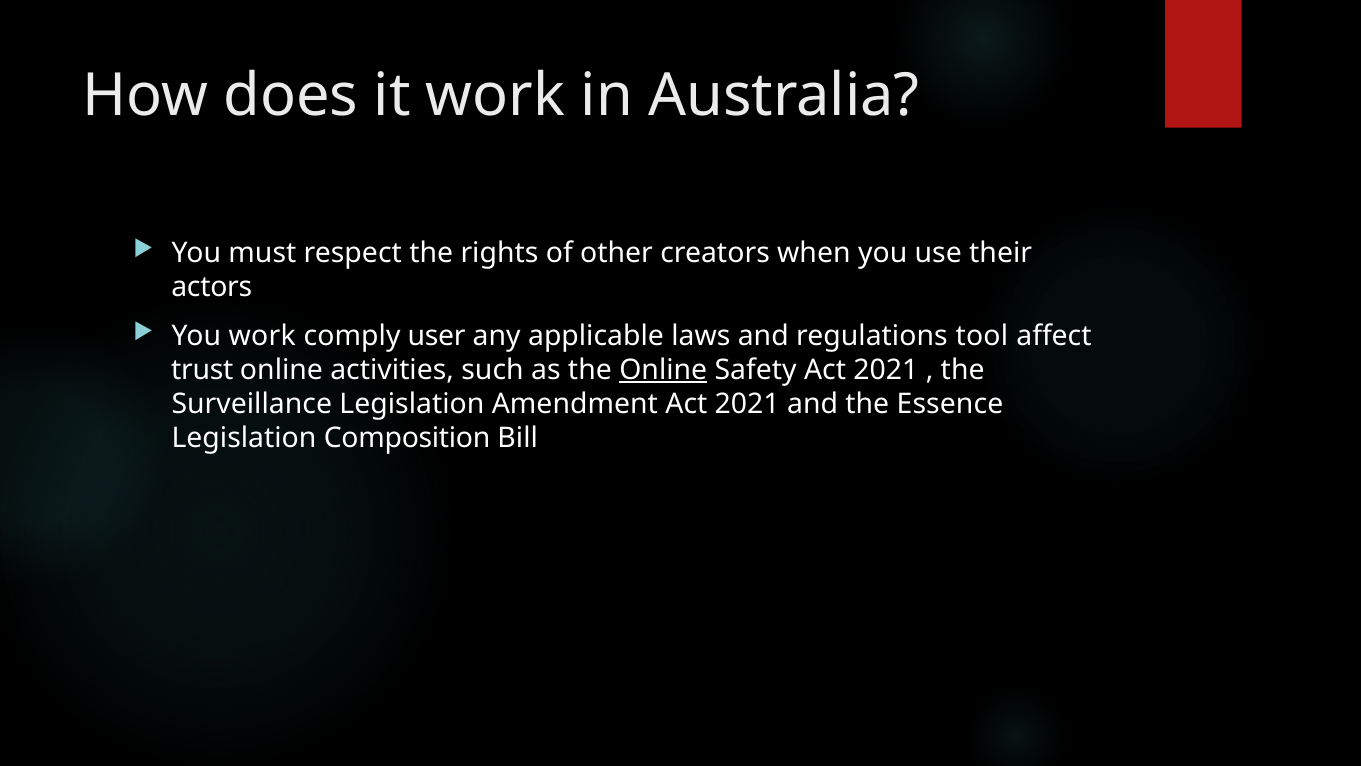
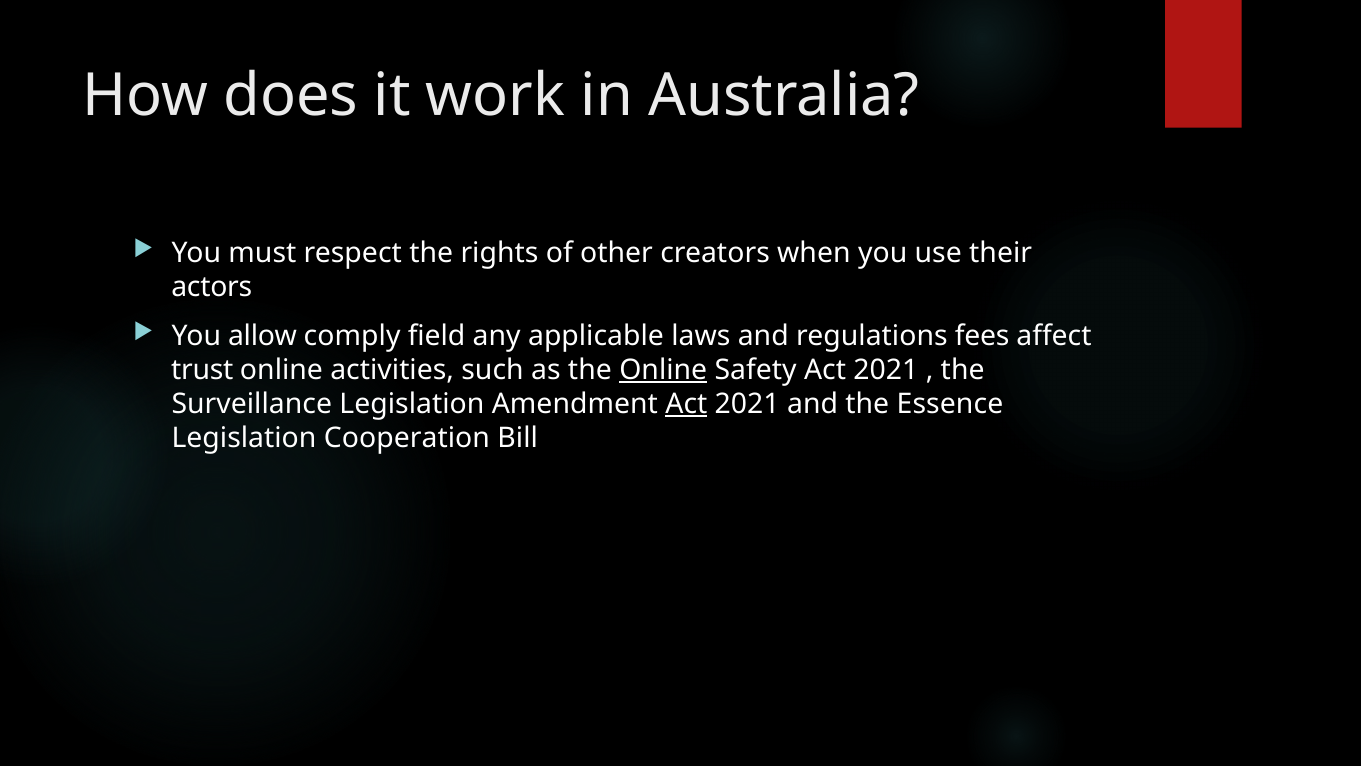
You work: work -> allow (263, 336)
user: user -> field (437, 336)
tool: tool -> fees (982, 336)
Act underline: none -> present (686, 404)
Composition: Composition -> Cooperation (407, 438)
